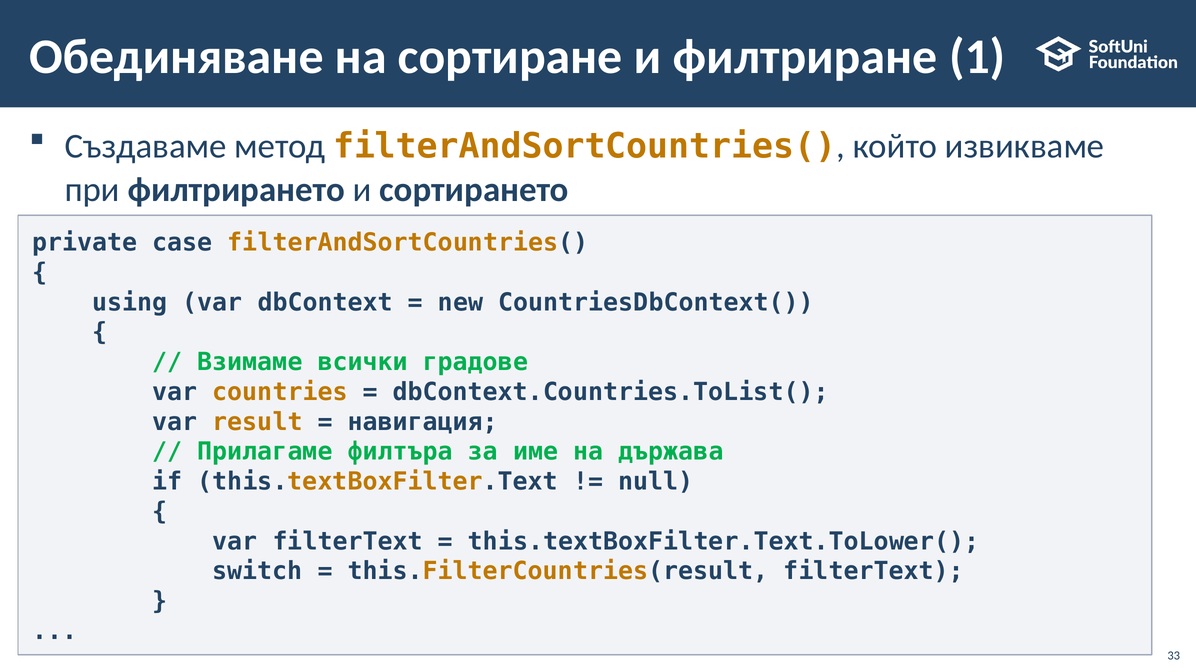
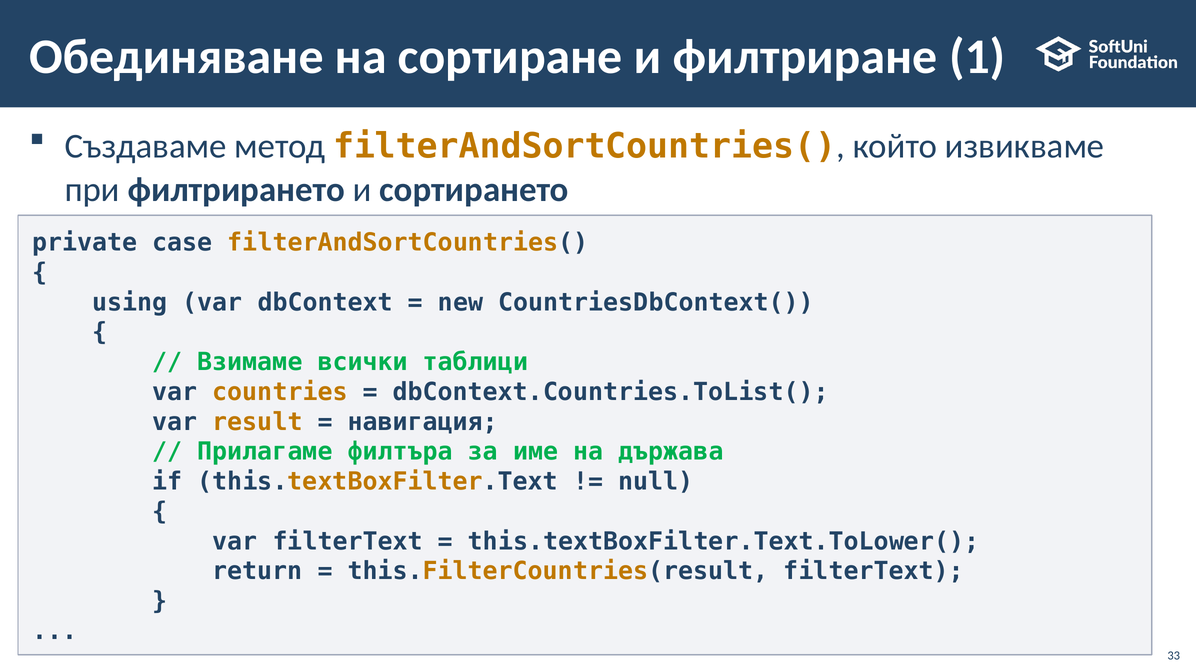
градове: градове -> таблици (475, 363)
switch: switch -> return (257, 572)
